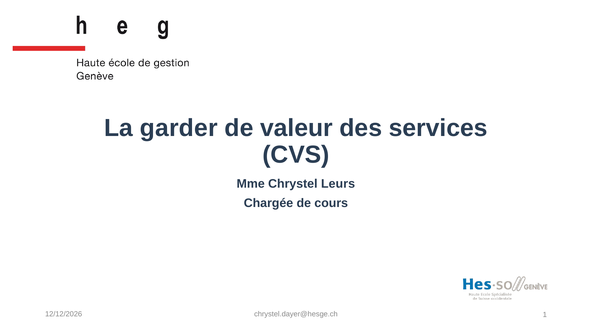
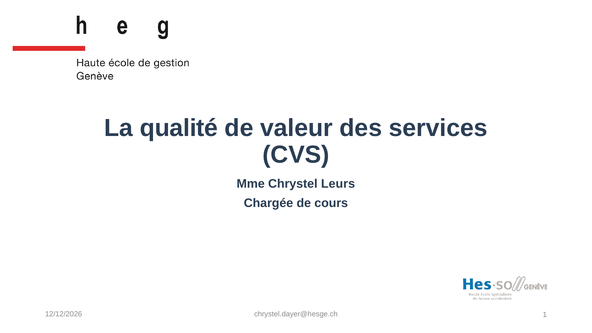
garder: garder -> qualité (179, 128)
